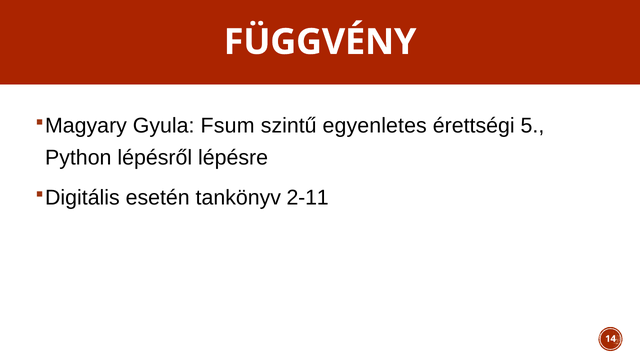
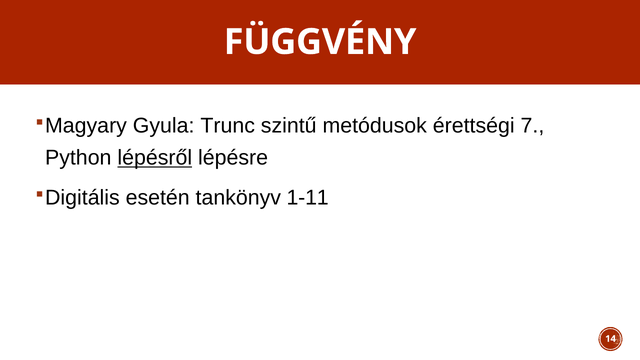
Fsum: Fsum -> Trunc (228, 126)
egyenletes: egyenletes -> metódusok (375, 126)
5: 5 -> 7 (532, 126)
lépésről underline: none -> present (155, 158)
2-11: 2-11 -> 1-11 (308, 198)
